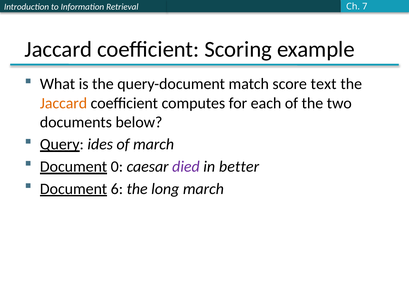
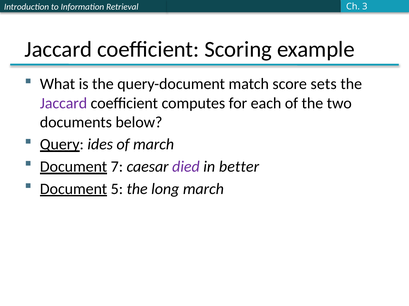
7: 7 -> 3 (365, 7)
text: text -> sets (324, 84)
Jaccard colour: orange -> purple (64, 103)
0: 0 -> 7 (117, 167)
6: 6 -> 5 (117, 189)
